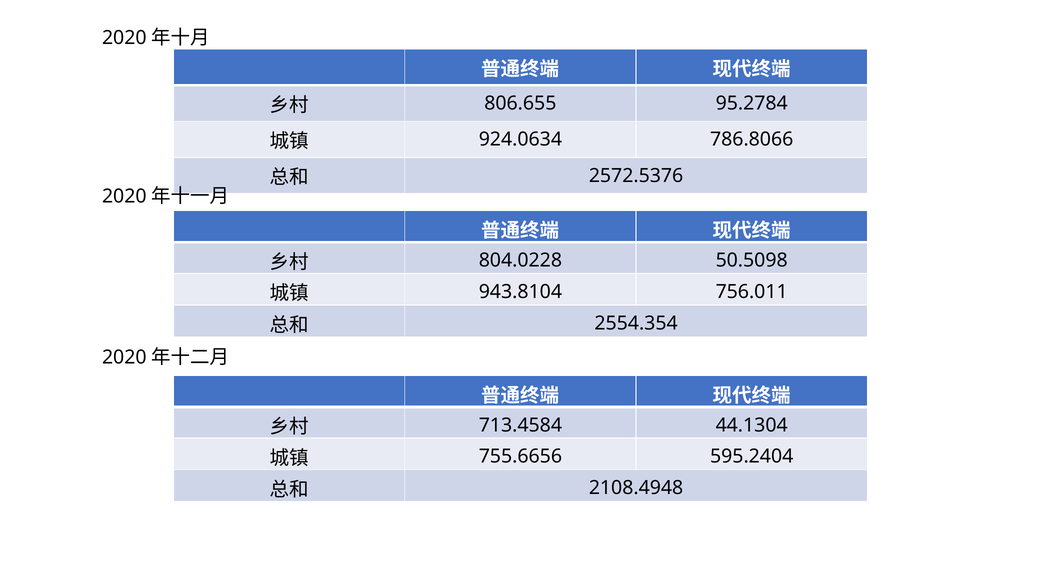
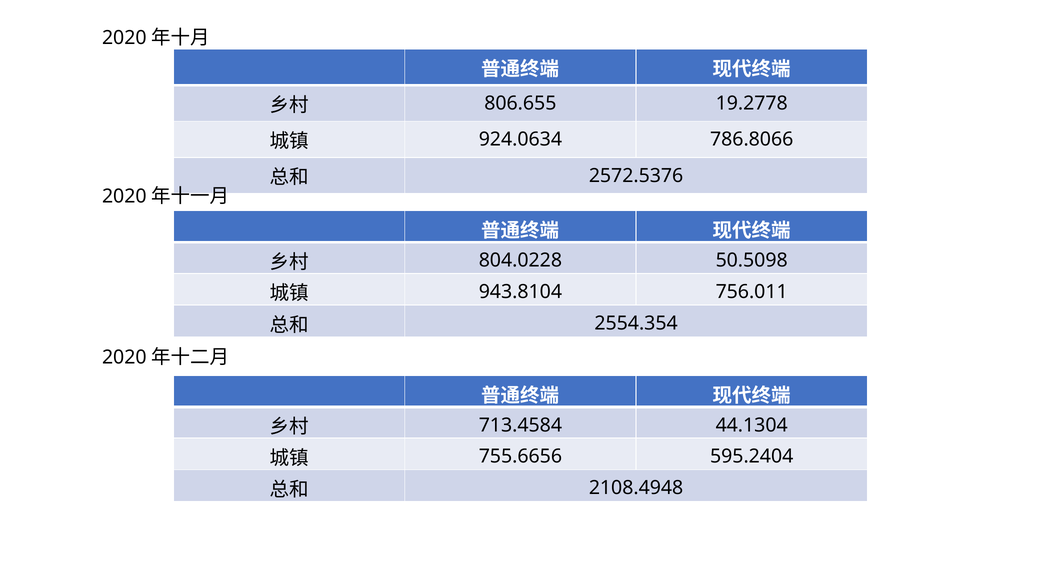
95.2784: 95.2784 -> 19.2778 (752, 104)
